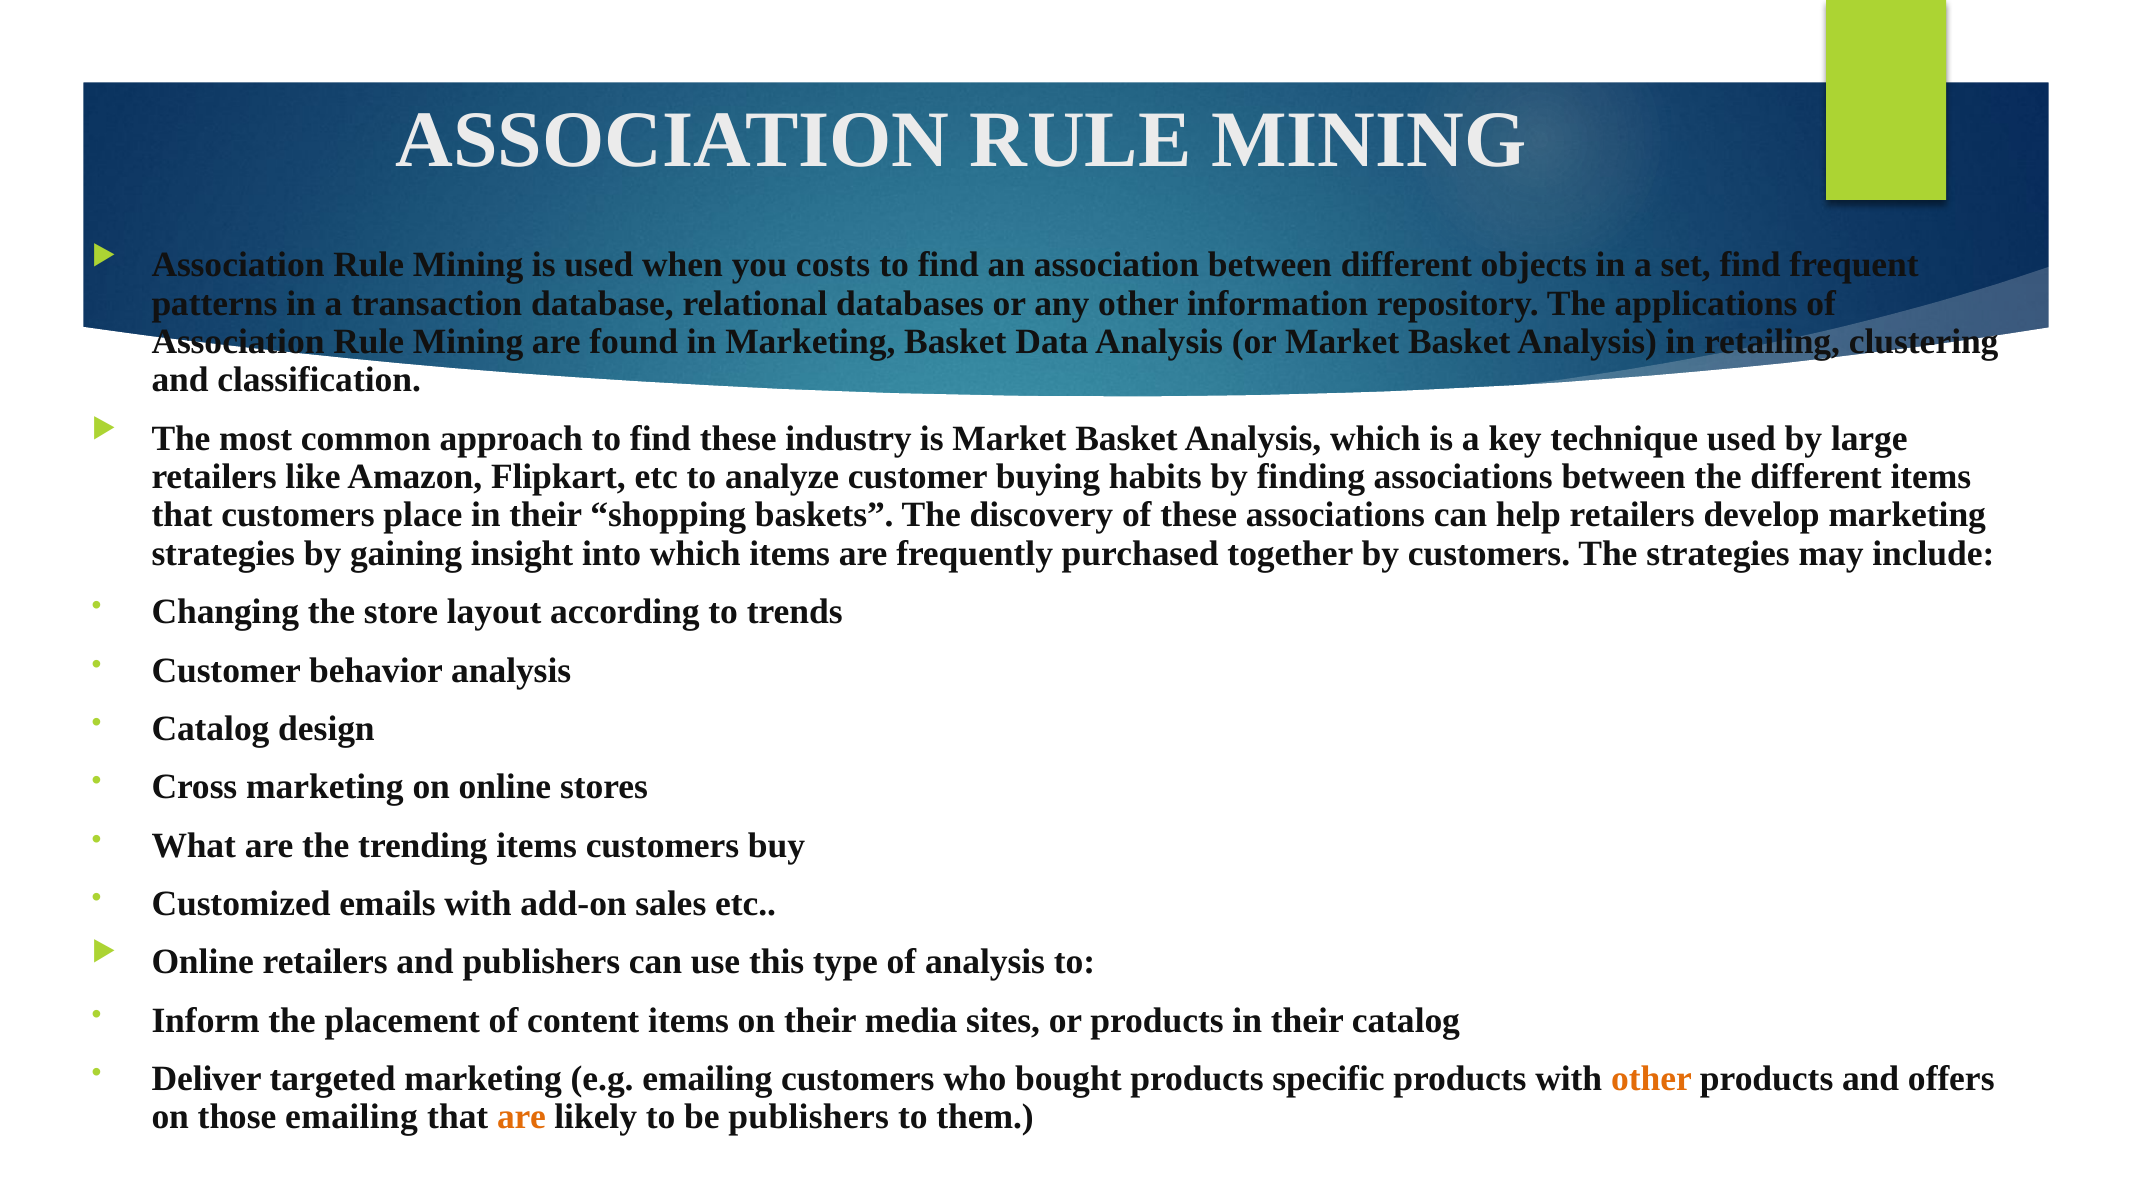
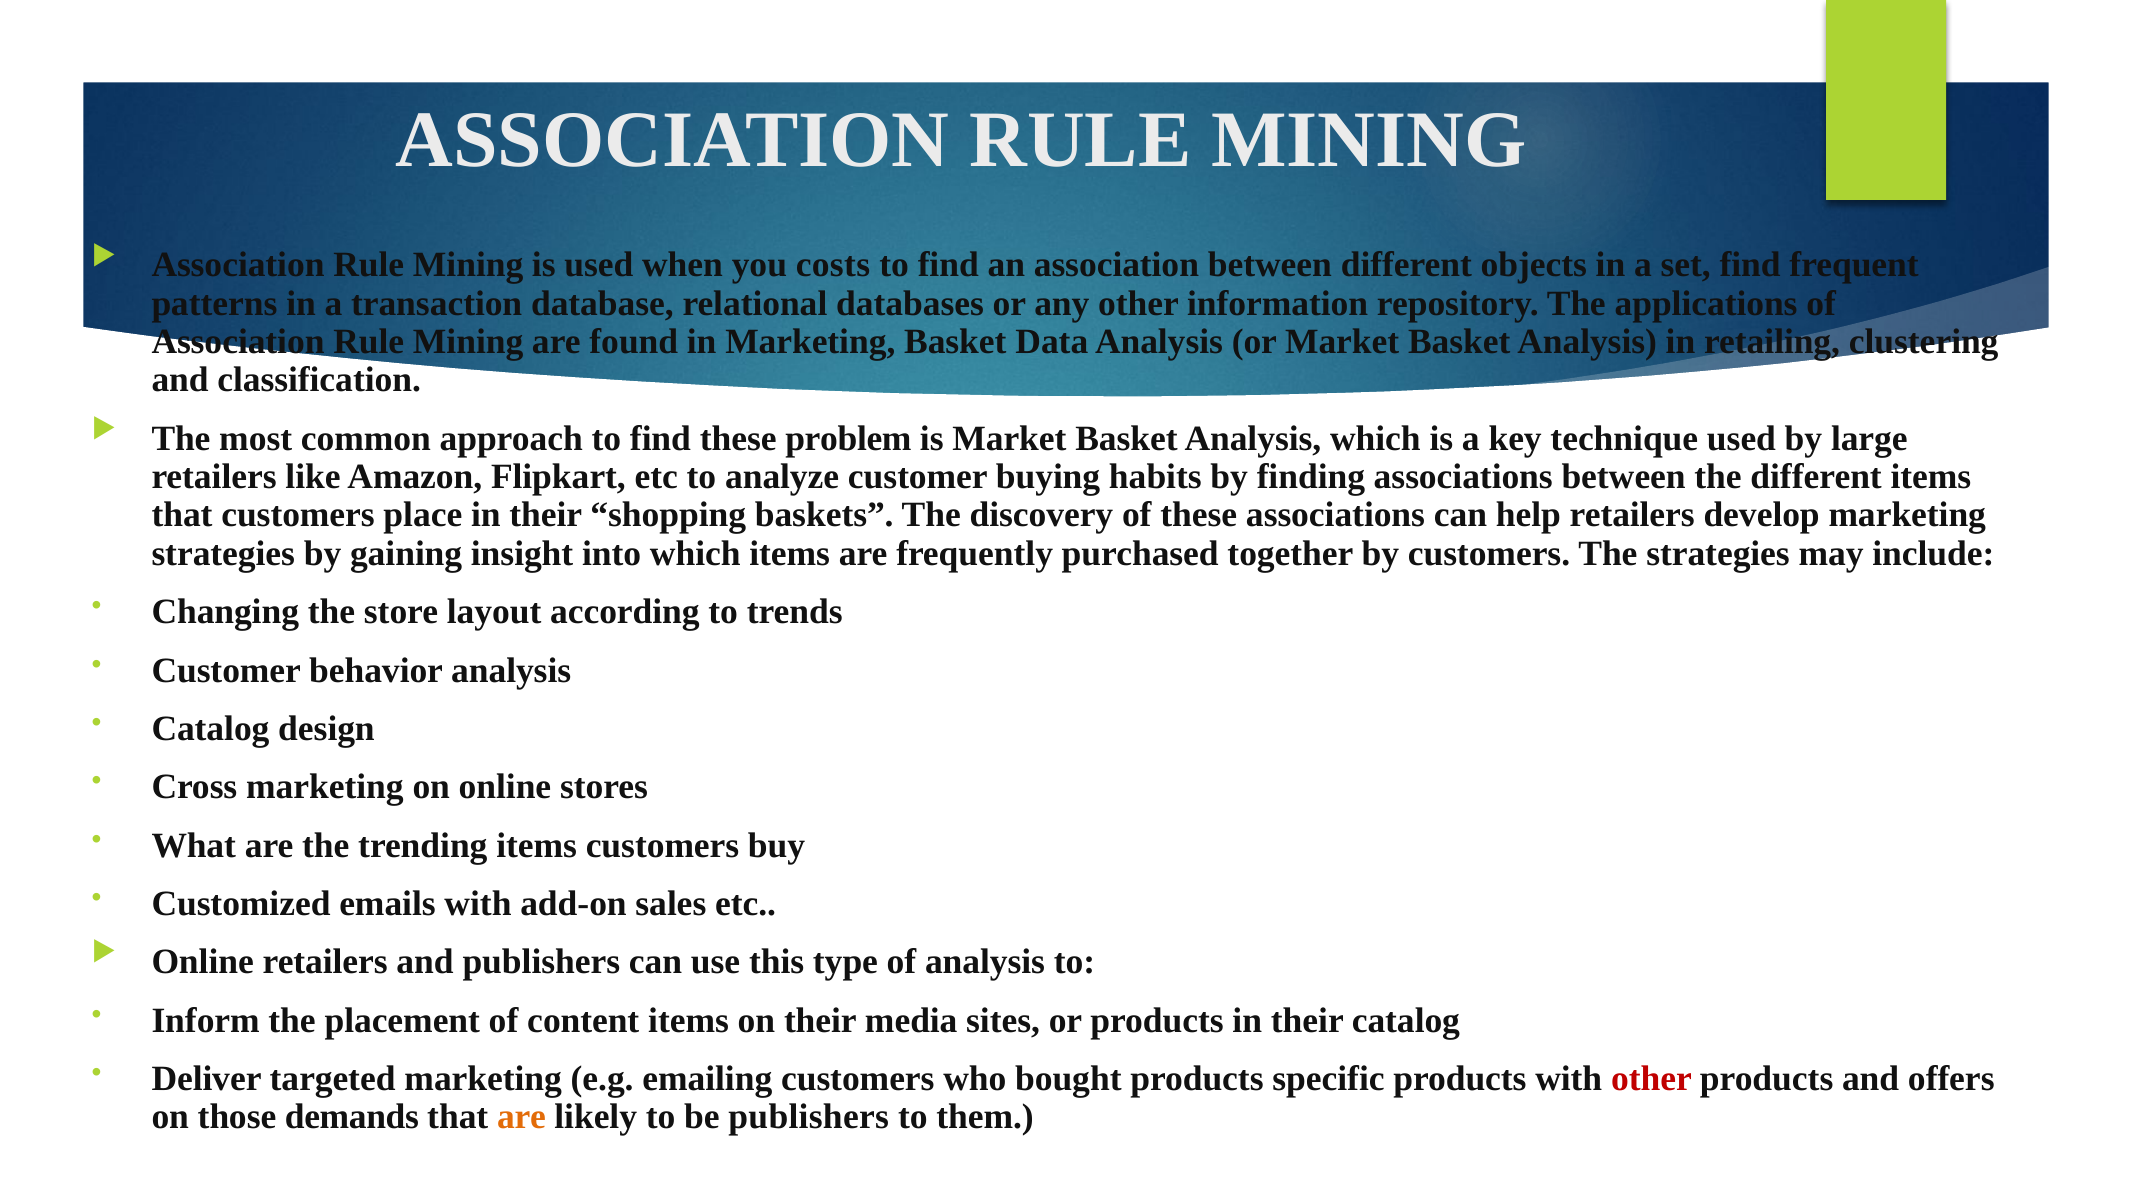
industry: industry -> problem (848, 438)
other colour: orange -> red (1651, 1078)
those emailing: emailing -> demands (352, 1117)
